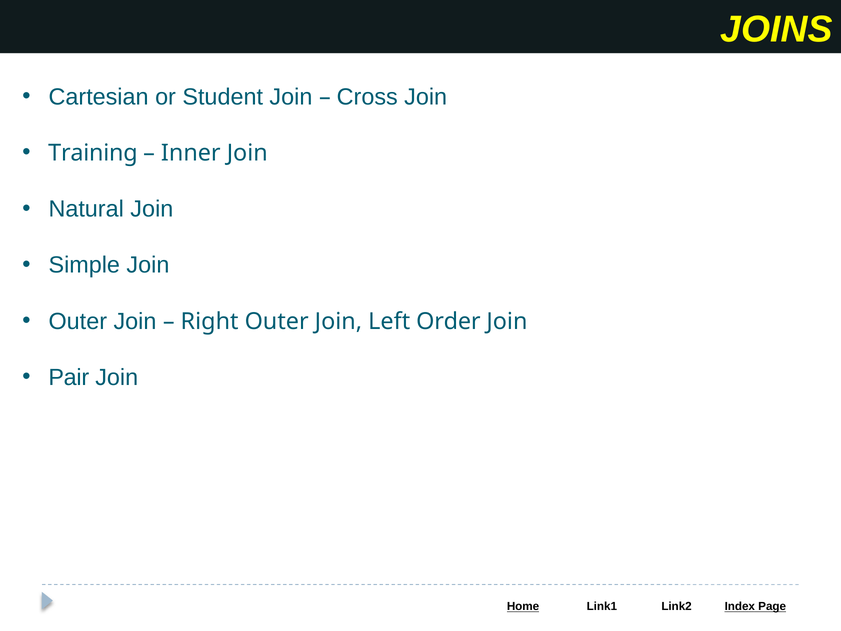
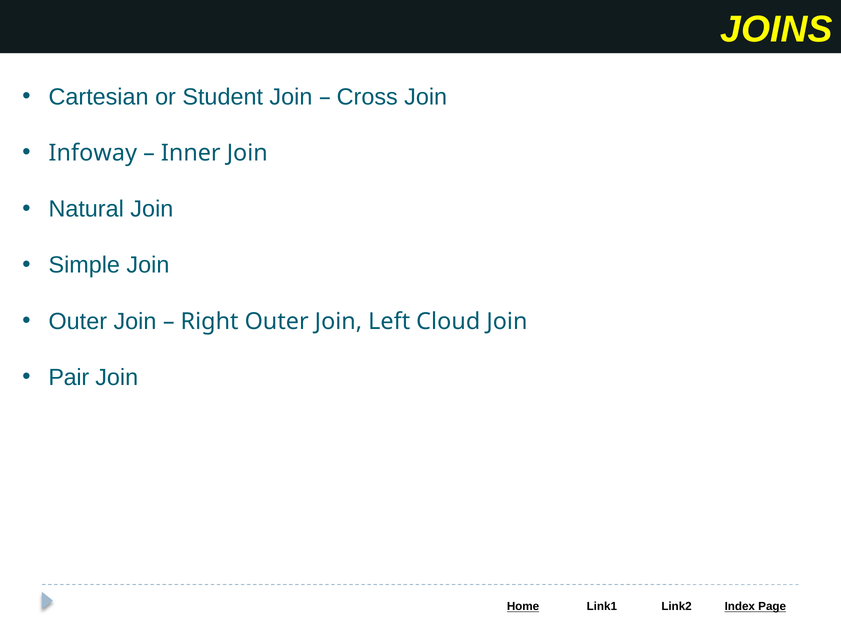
Training: Training -> Infoway (93, 153)
Order: Order -> Cloud (448, 321)
